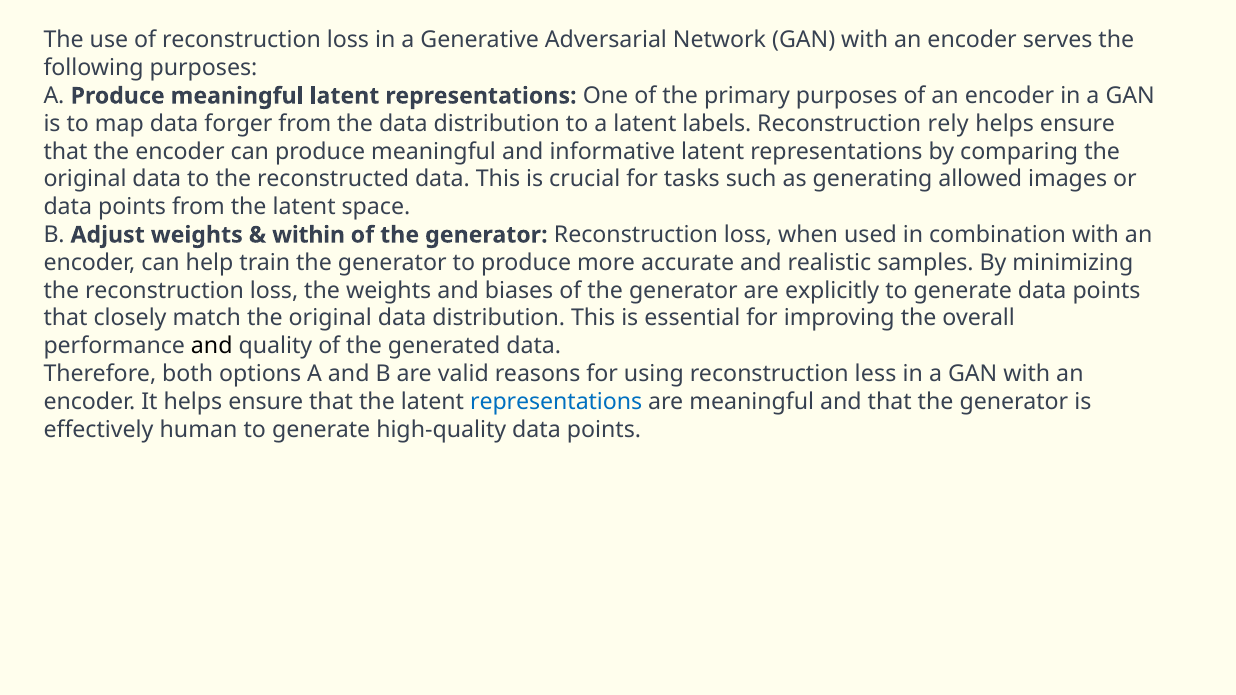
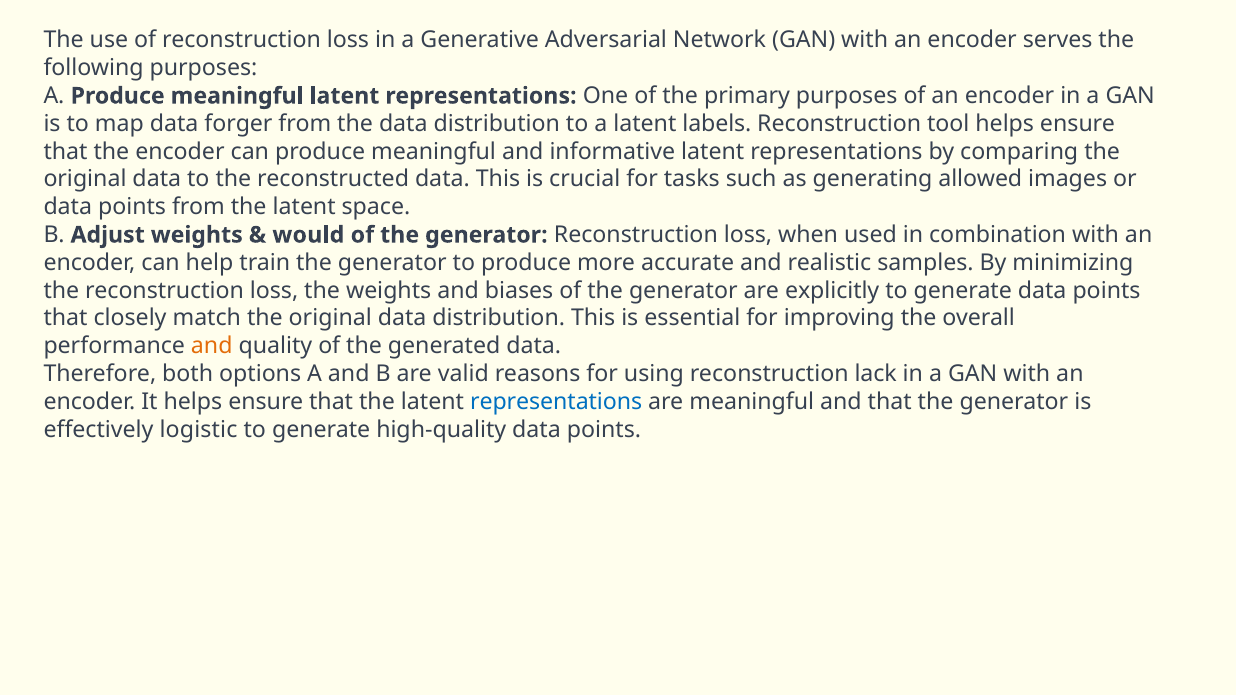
rely: rely -> tool (948, 124)
within: within -> would (308, 235)
and colour: black -> orange (212, 346)
less: less -> lack (876, 374)
human: human -> logistic (199, 430)
